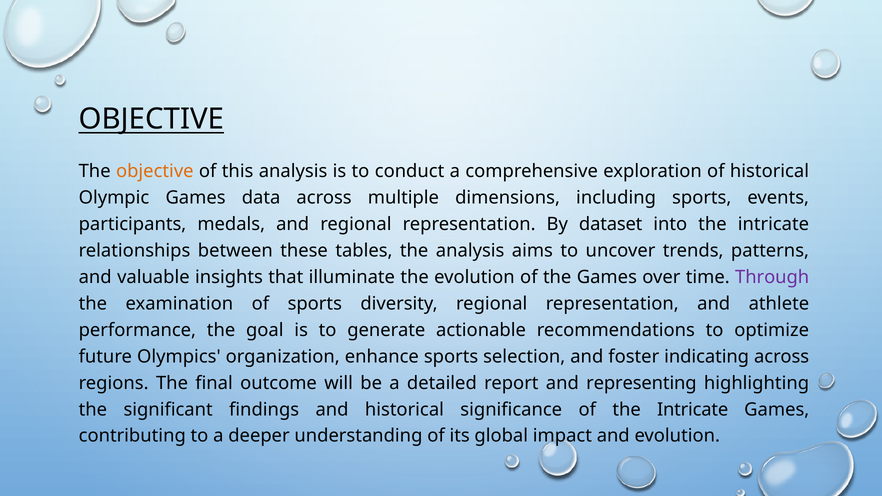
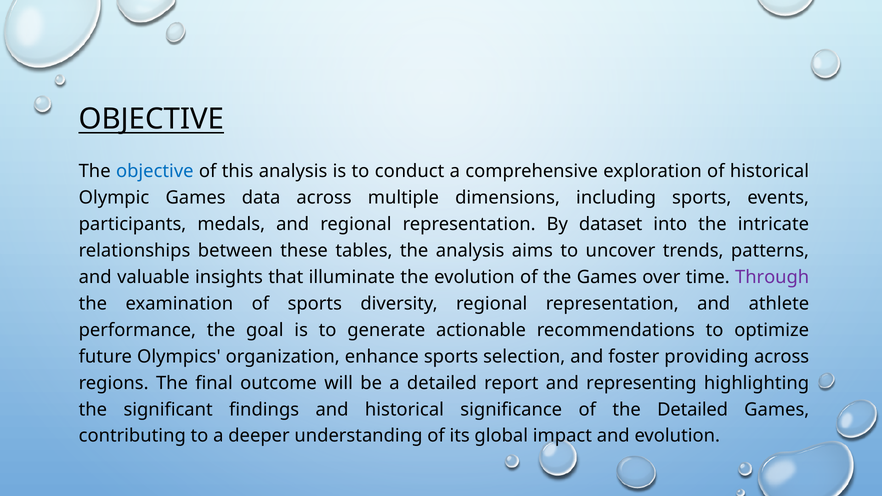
objective colour: orange -> blue (155, 171)
indicating: indicating -> providing (707, 357)
of the Intricate: Intricate -> Detailed (693, 410)
